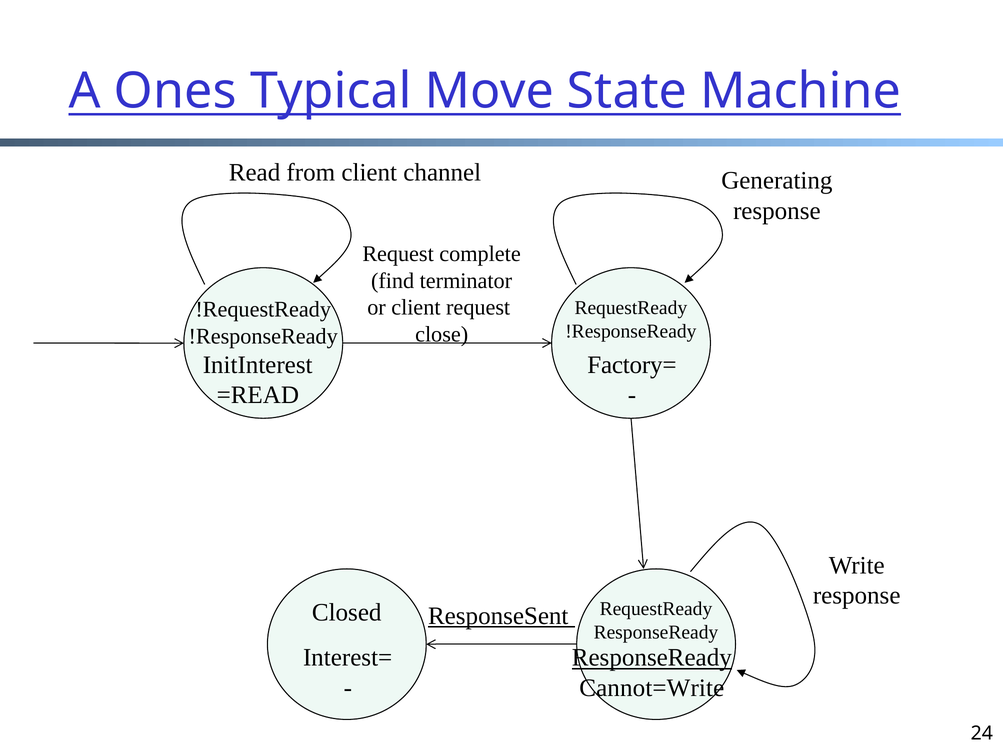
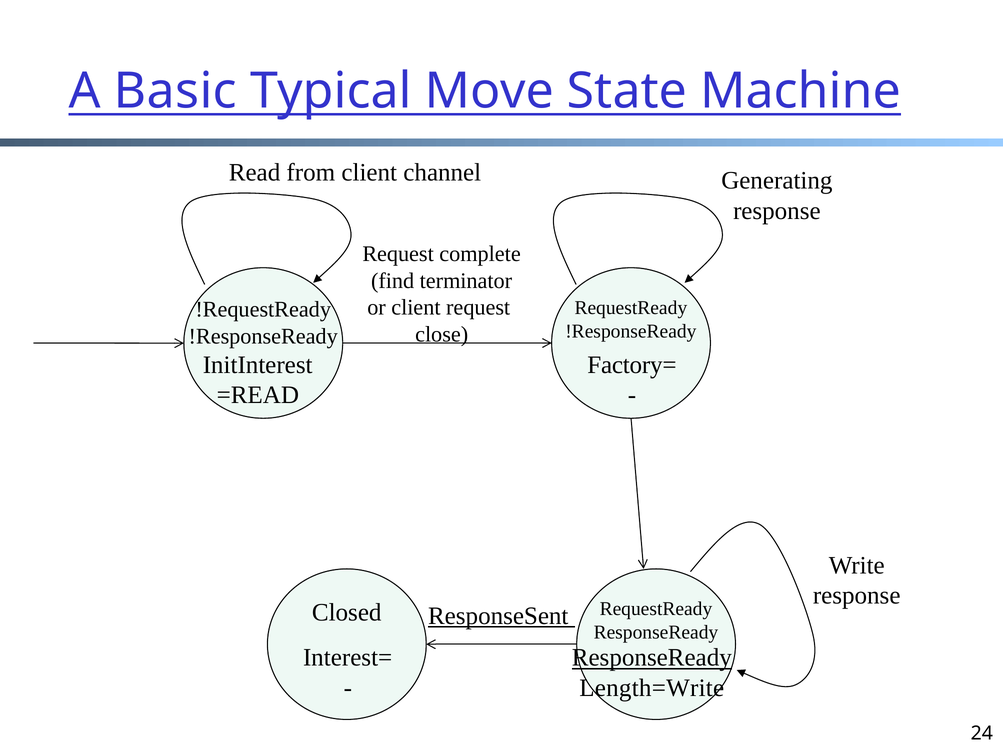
Ones: Ones -> Basic (175, 91)
Cannot=Write: Cannot=Write -> Length=Write (652, 687)
